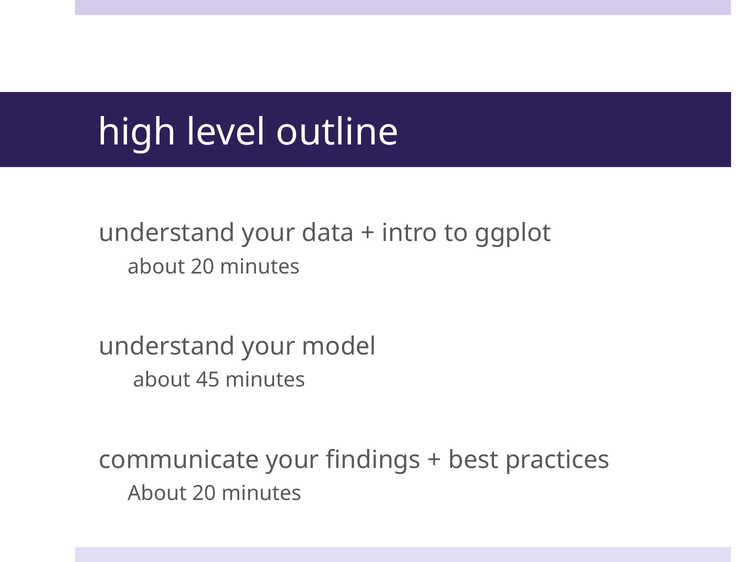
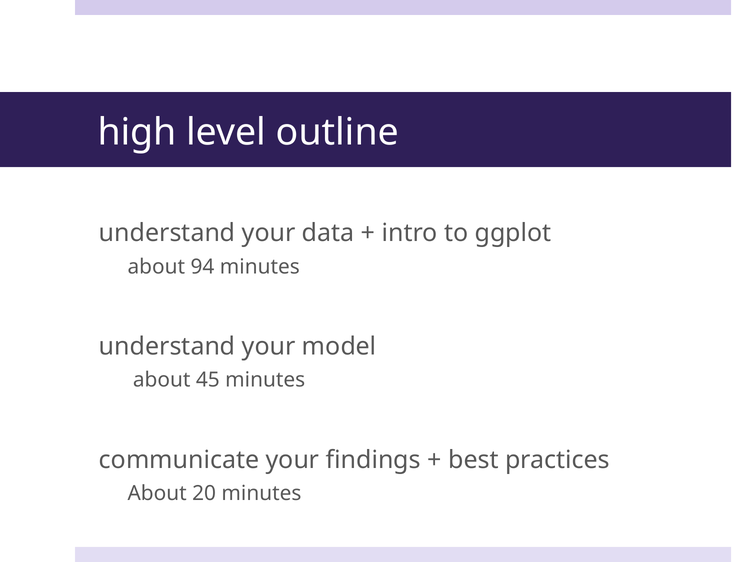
20: 20 -> 94 (202, 267)
